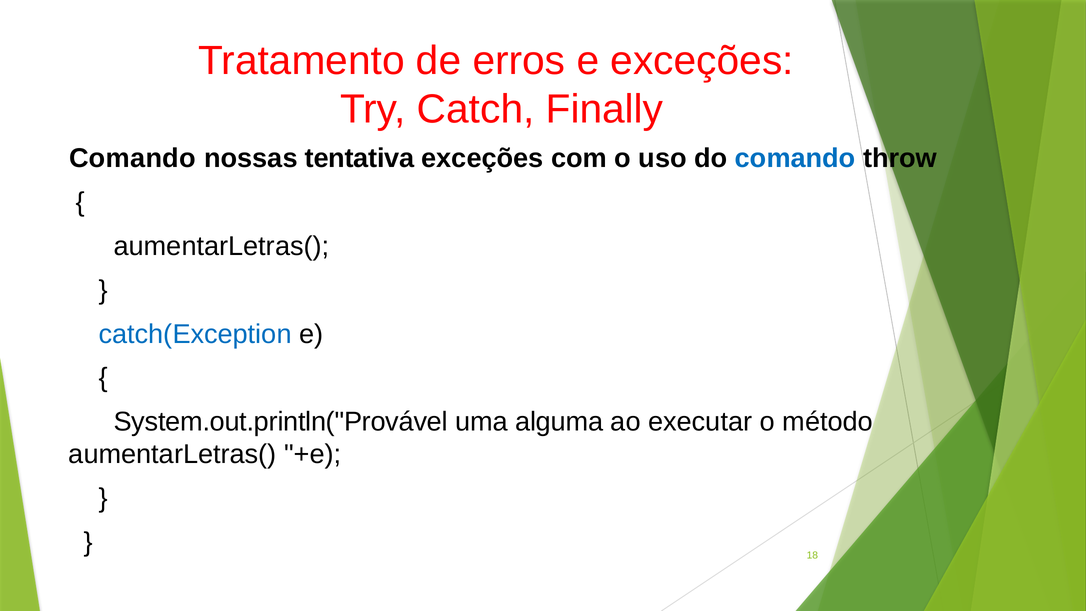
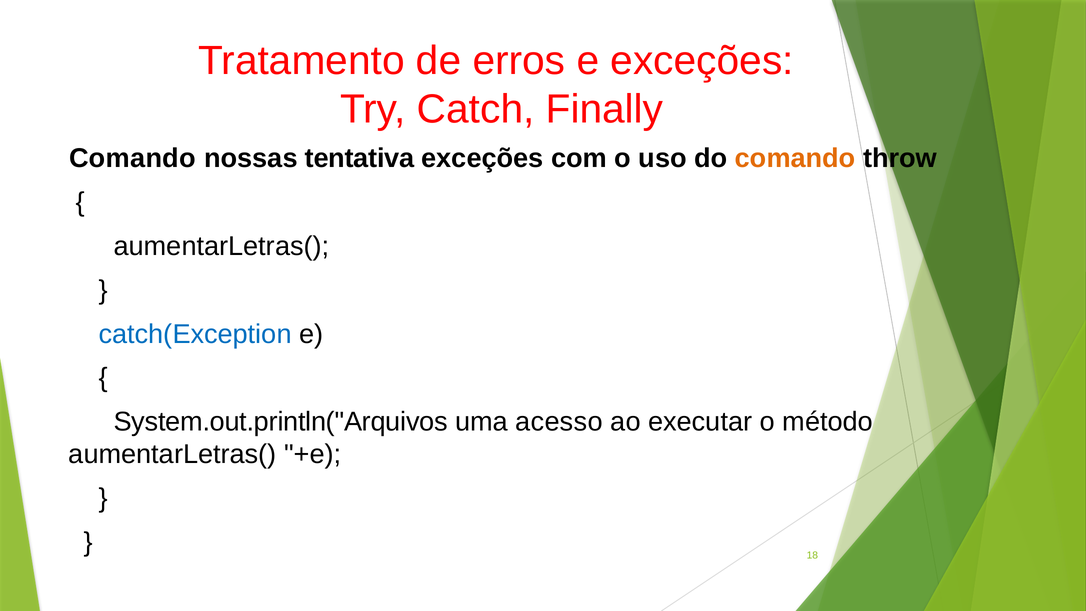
comando colour: blue -> orange (795, 158)
System.out.println("Provável: System.out.println("Provável -> System.out.println("Arquivos (281, 422)
alguma: alguma -> acesso (559, 422)
